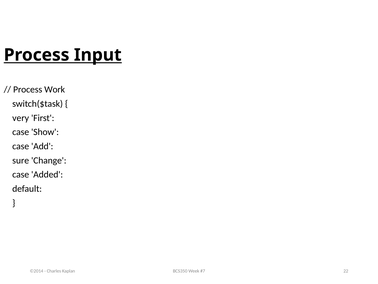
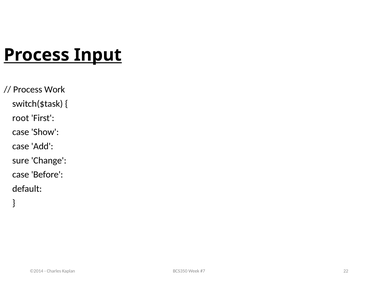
very: very -> root (21, 118)
Added: Added -> Before (47, 174)
